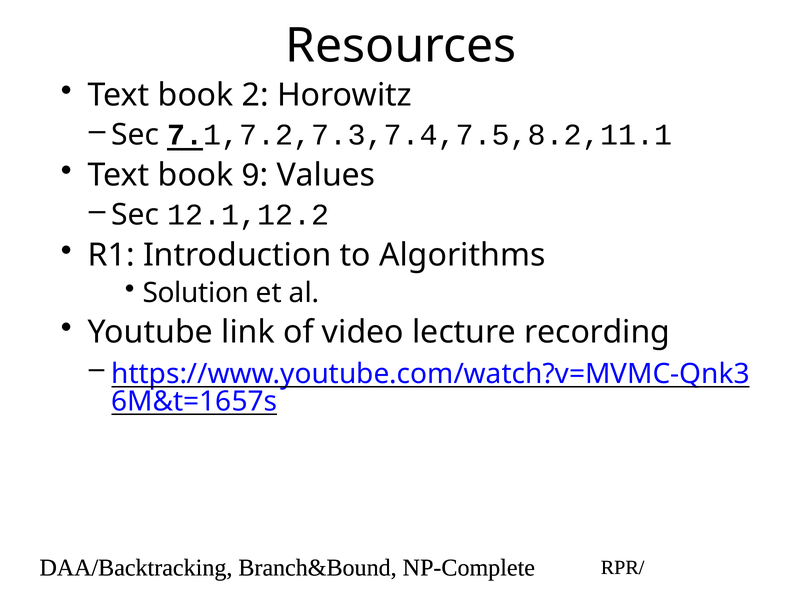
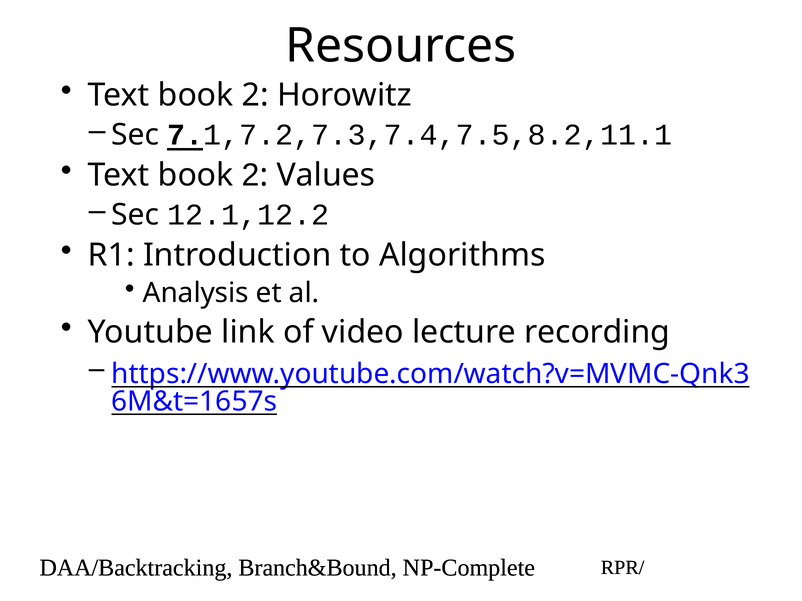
9: 9 -> 2 (251, 175)
Solution: Solution -> Analysis (196, 293)
